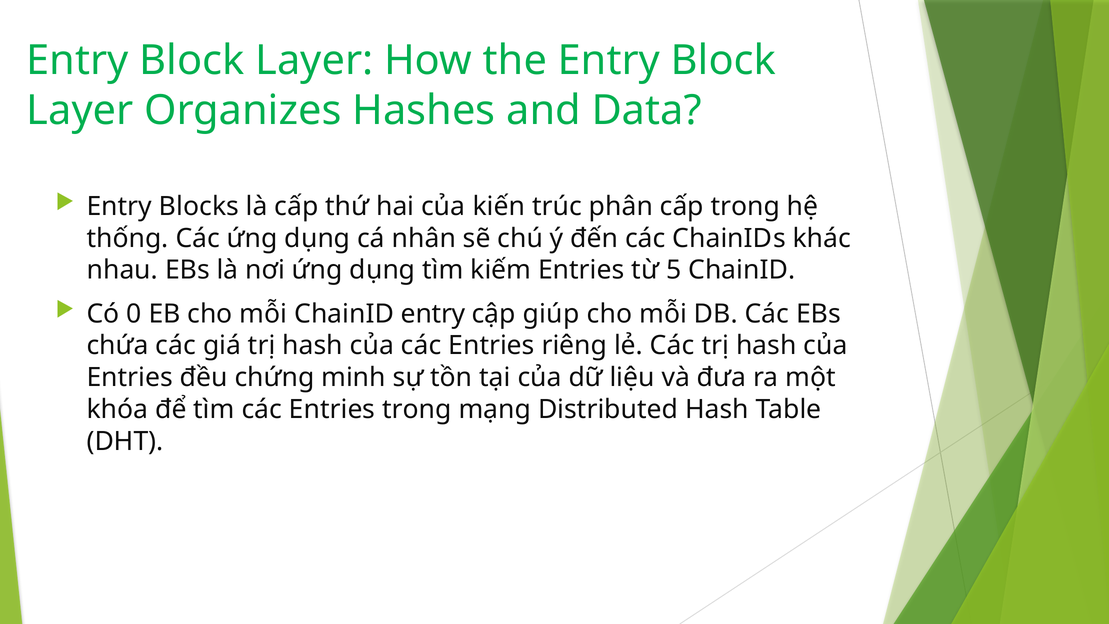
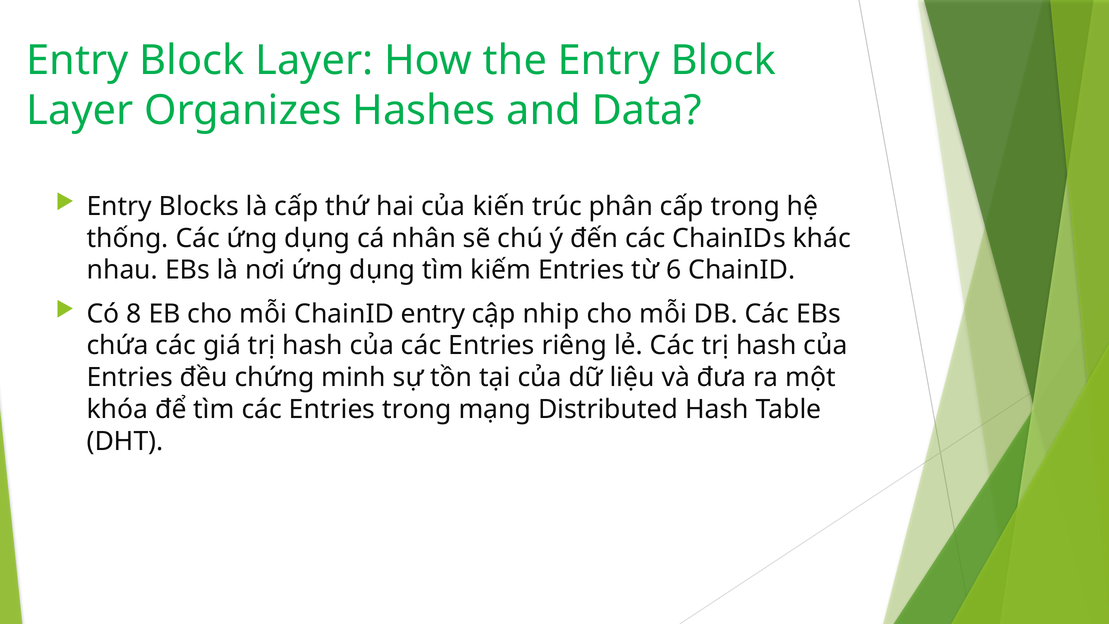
5: 5 -> 6 (674, 270)
0: 0 -> 8 (134, 314)
giúp: giúp -> nhip (551, 314)
